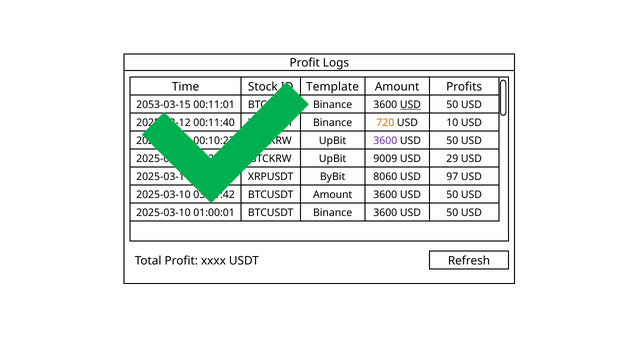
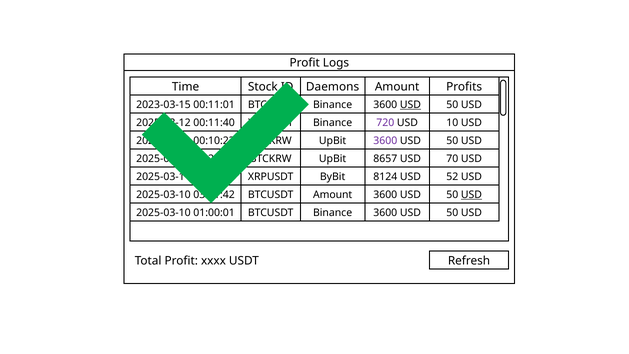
Template: Template -> Daemons (333, 87)
2053-03-15: 2053-03-15 -> 2023-03-15 (163, 105)
720 colour: orange -> purple (385, 123)
9009: 9009 -> 8657 (385, 159)
29: 29 -> 70 (452, 159)
8060: 8060 -> 8124 (385, 177)
97: 97 -> 52 (452, 177)
USD underline: none -> present (471, 195)
